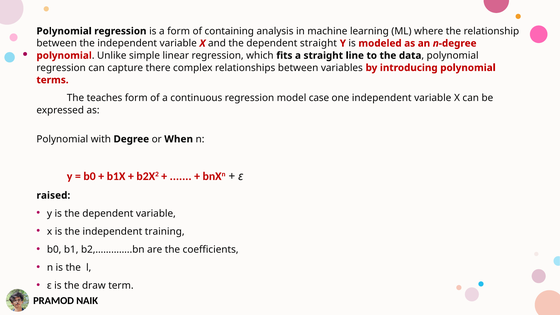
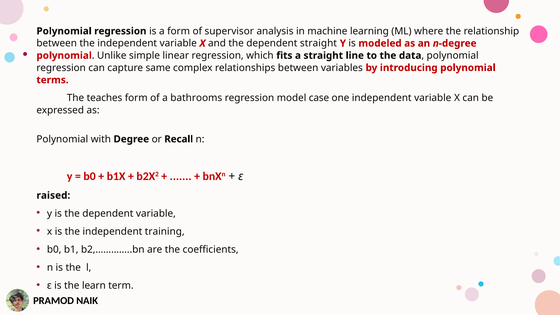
containing: containing -> supervisor (229, 31)
there: there -> same (158, 68)
continuous: continuous -> bathrooms (196, 98)
When: When -> Recall (179, 139)
draw: draw -> learn (94, 286)
